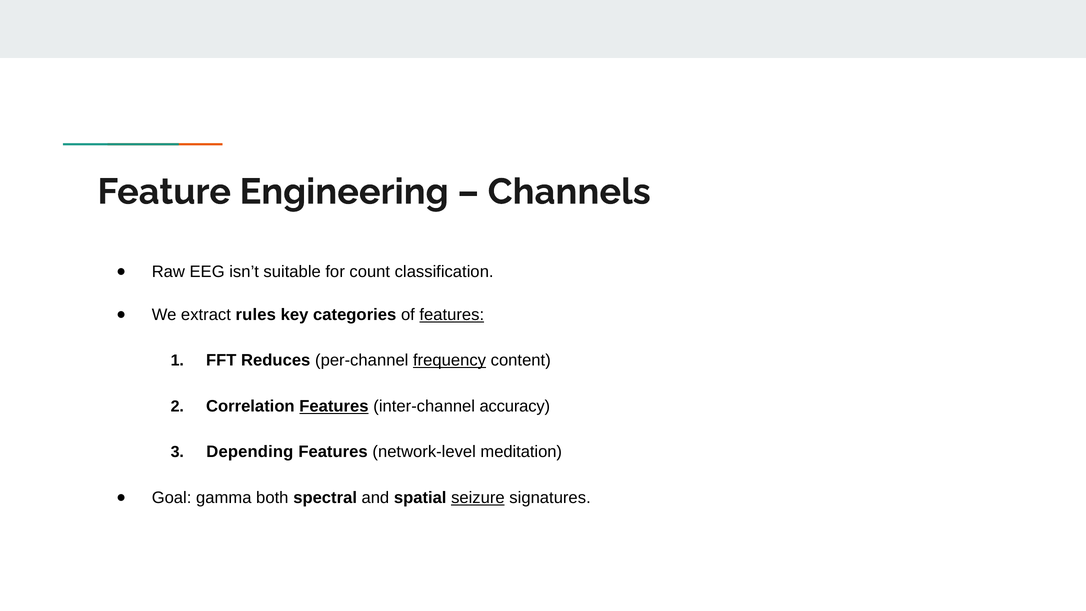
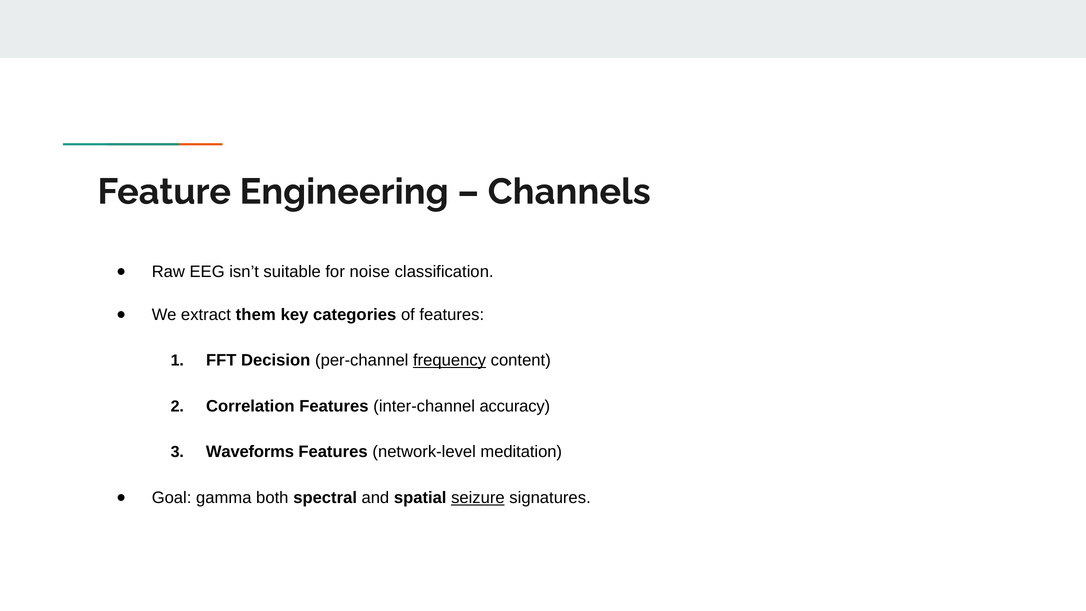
count: count -> noise (370, 272)
rules: rules -> them (256, 315)
features underline: present -> none (452, 315)
Reduces: Reduces -> Decision (276, 360)
Features underline: present -> none (334, 406)
Depending: Depending -> Waveforms (250, 452)
